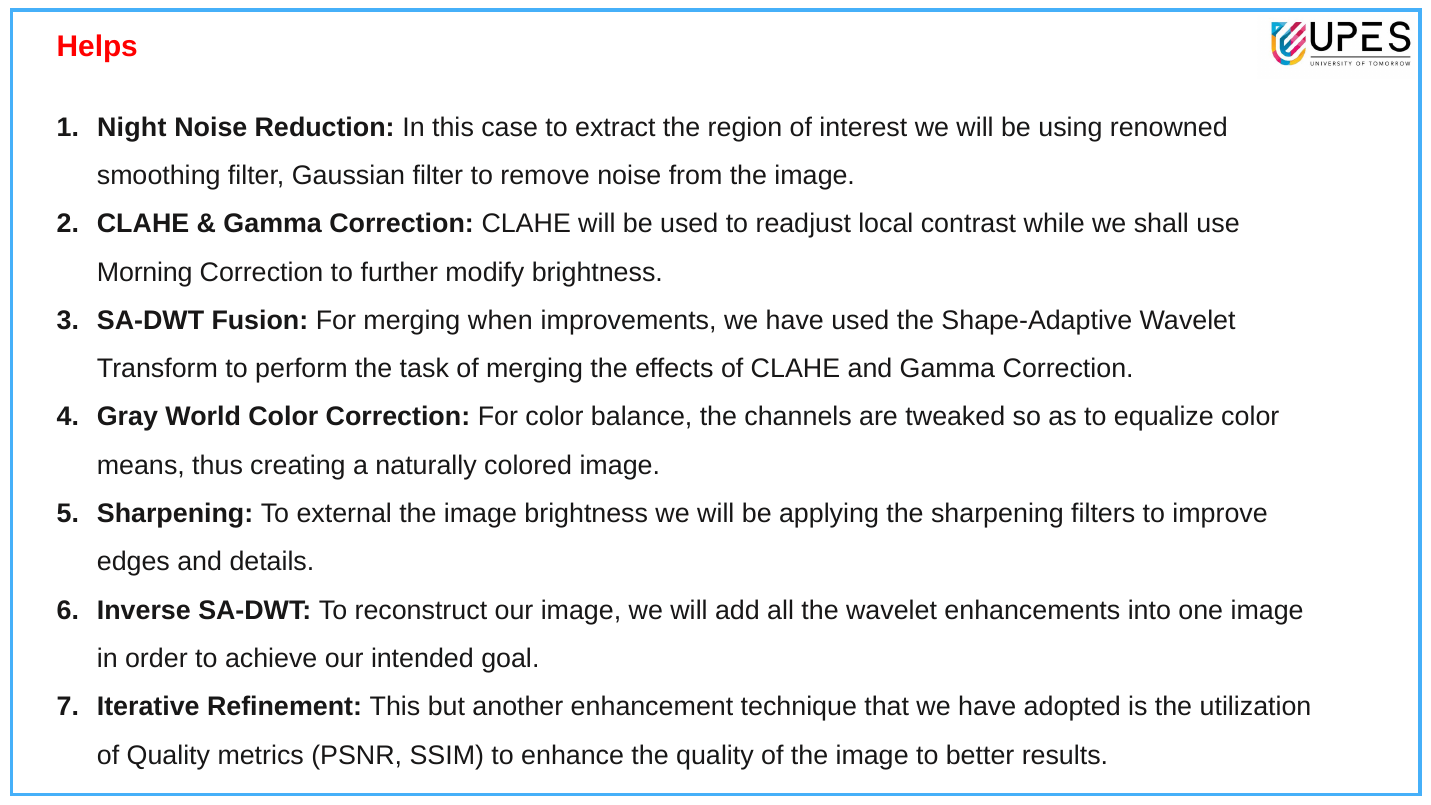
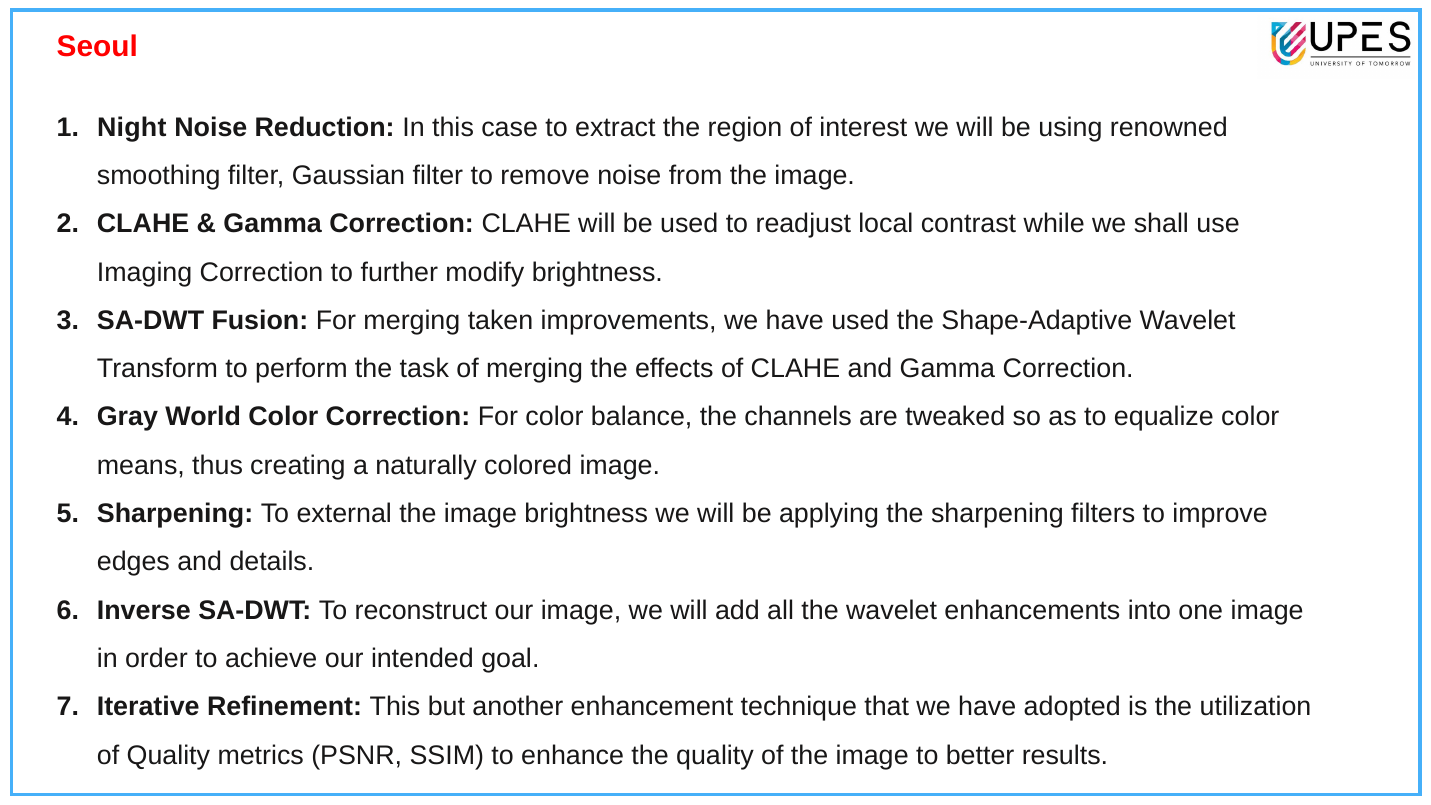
Helps: Helps -> Seoul (97, 47)
Morning: Morning -> Imaging (145, 272)
when: when -> taken (501, 320)
